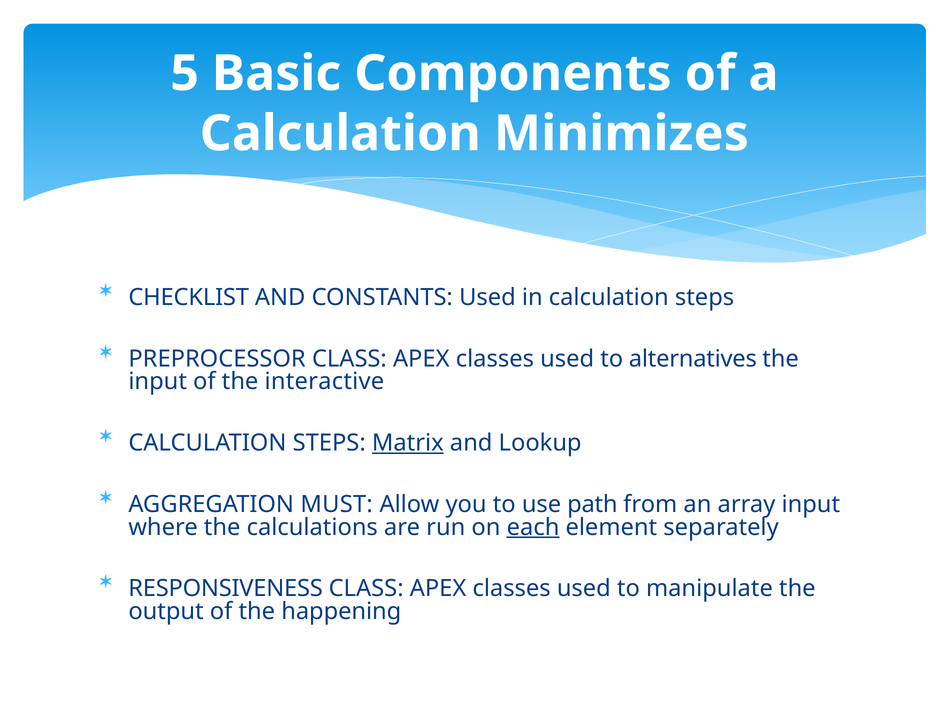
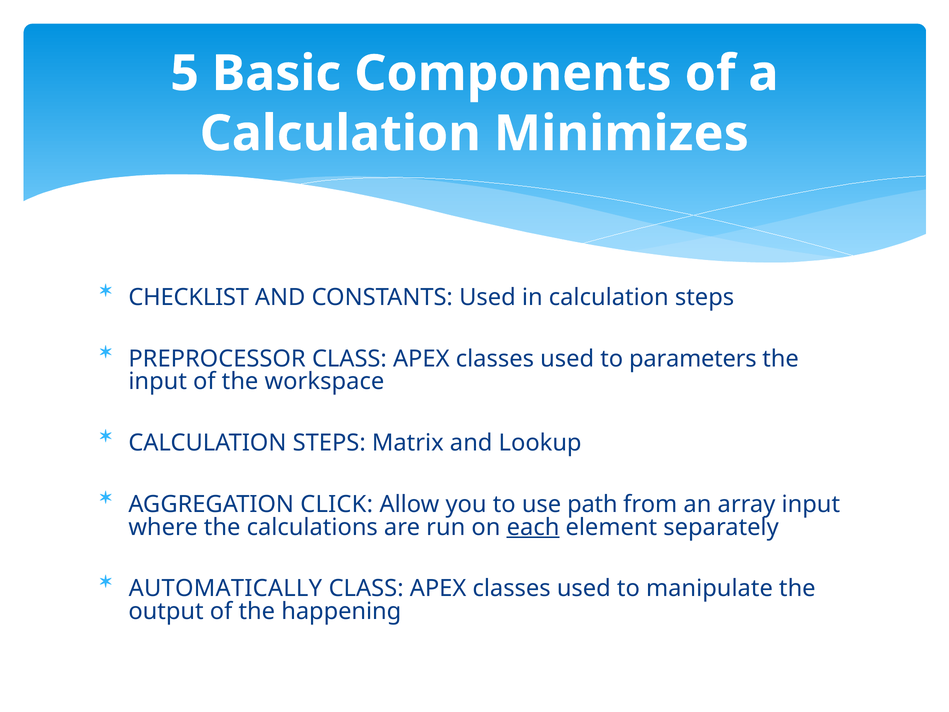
alternatives: alternatives -> parameters (693, 359)
interactive: interactive -> workspace (324, 382)
Matrix underline: present -> none (408, 443)
MUST: MUST -> CLICK (337, 504)
RESPONSIVENESS: RESPONSIVENESS -> AUTOMATICALLY (225, 588)
